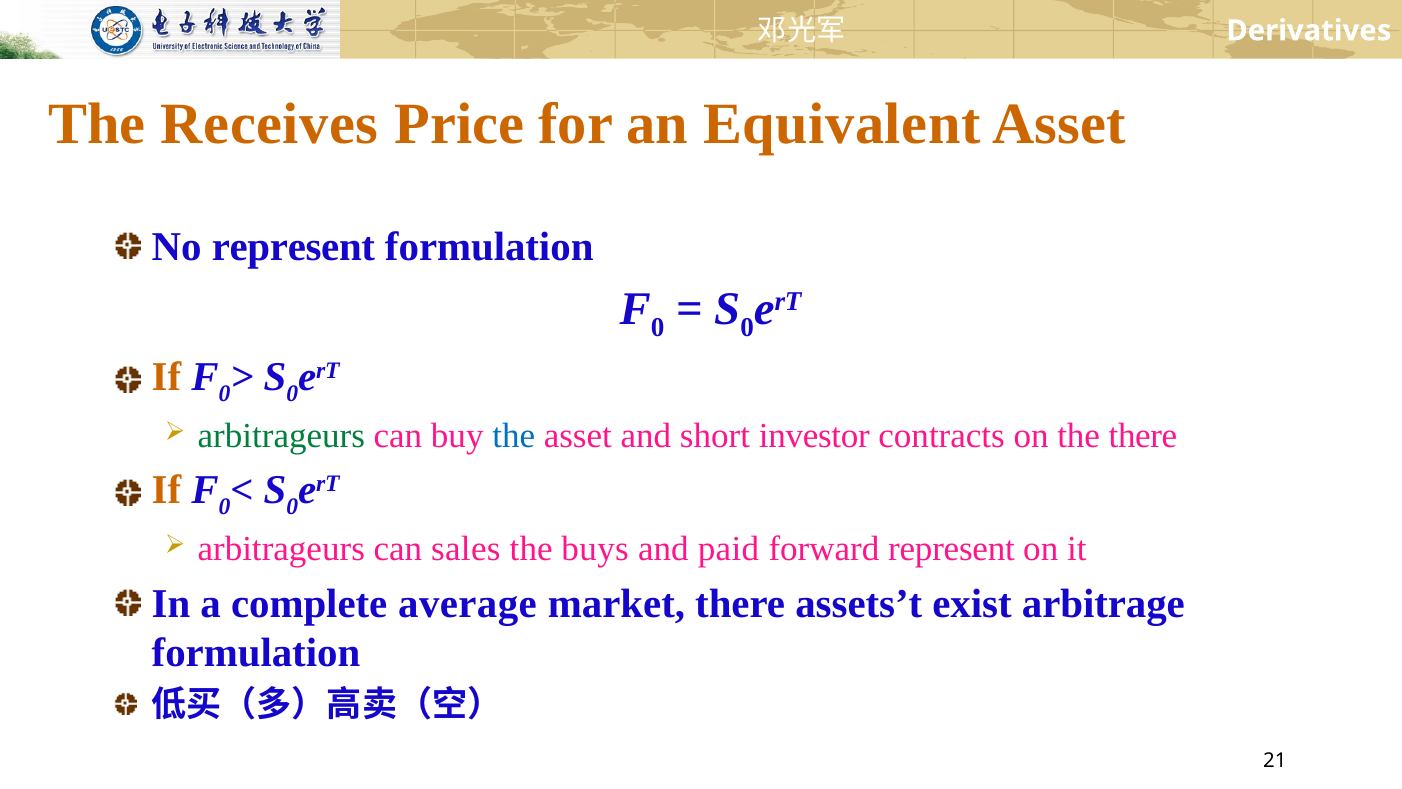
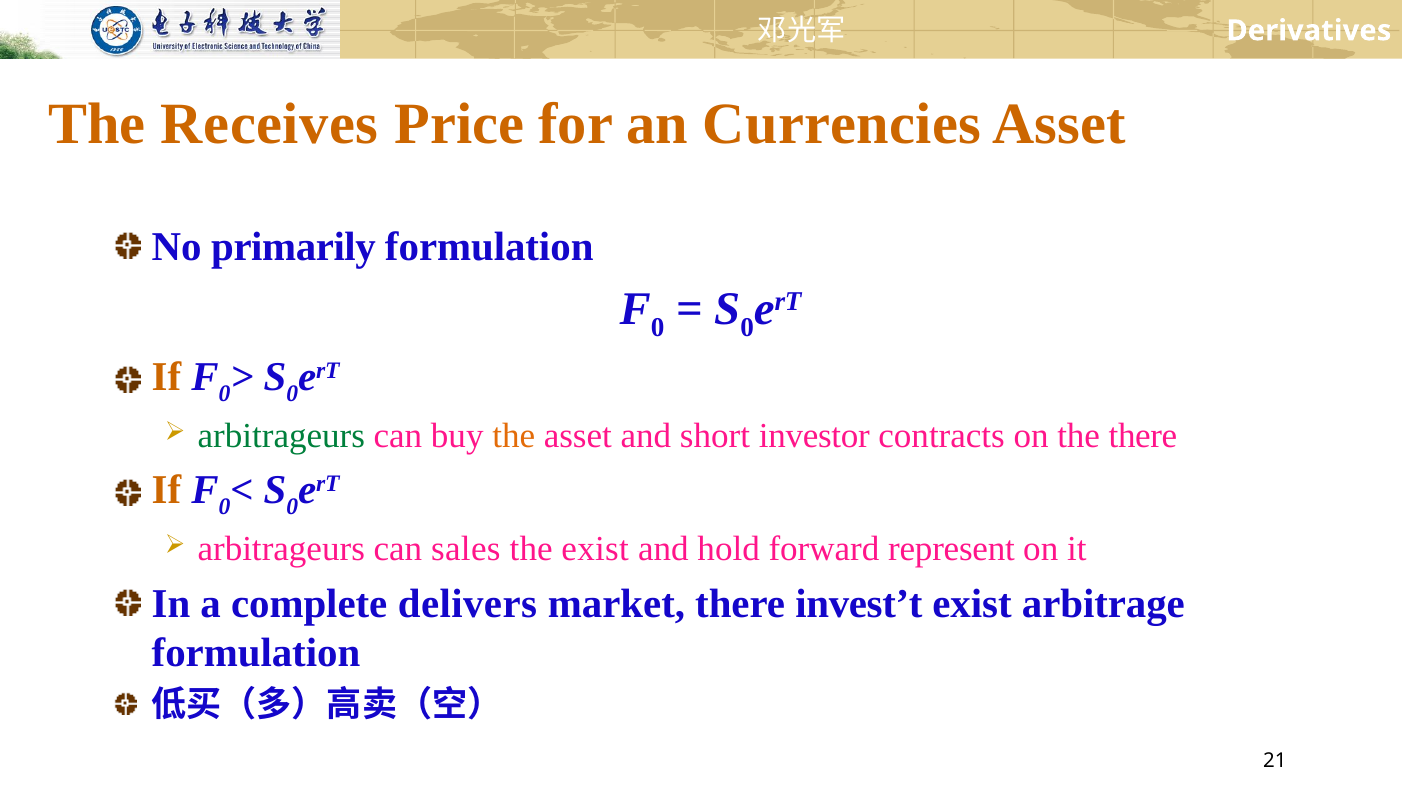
Equivalent: Equivalent -> Currencies (842, 125)
No represent: represent -> primarily (294, 247)
the colour: blue -> orange (514, 436)
the buys: buys -> exist (595, 549)
paid: paid -> hold (729, 549)
average: average -> delivers (467, 603)
assets’t: assets’t -> invest’t (859, 603)
